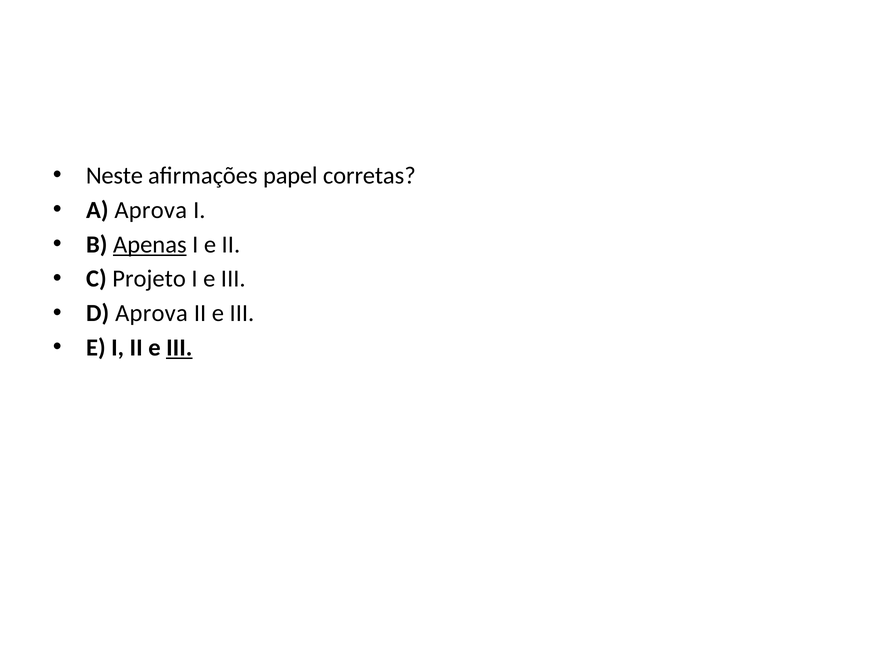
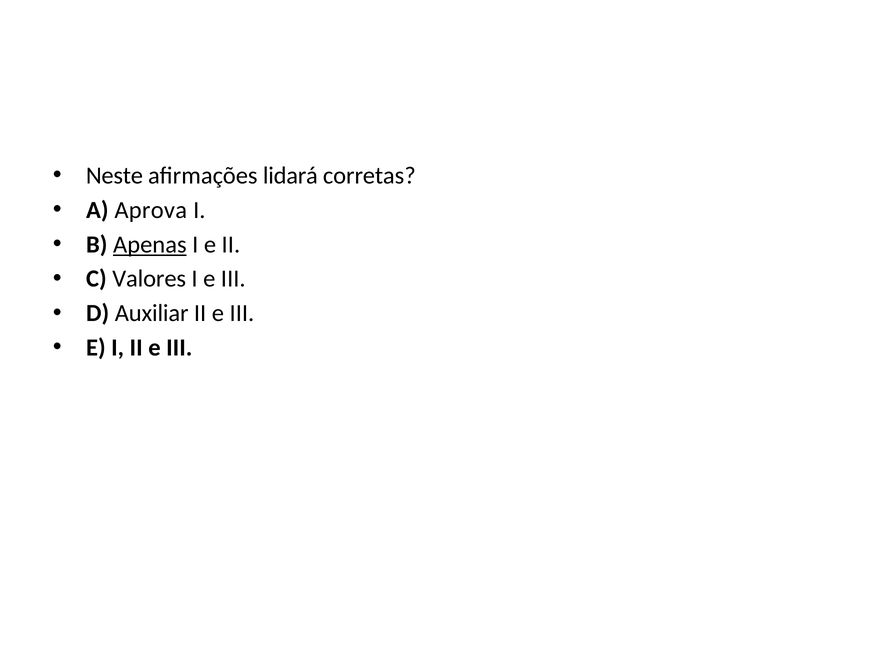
papel: papel -> lidará (290, 175)
Projeto: Projeto -> Valores (149, 279)
D Aprova: Aprova -> Auxiliar (152, 313)
III underline: present -> none (179, 347)
